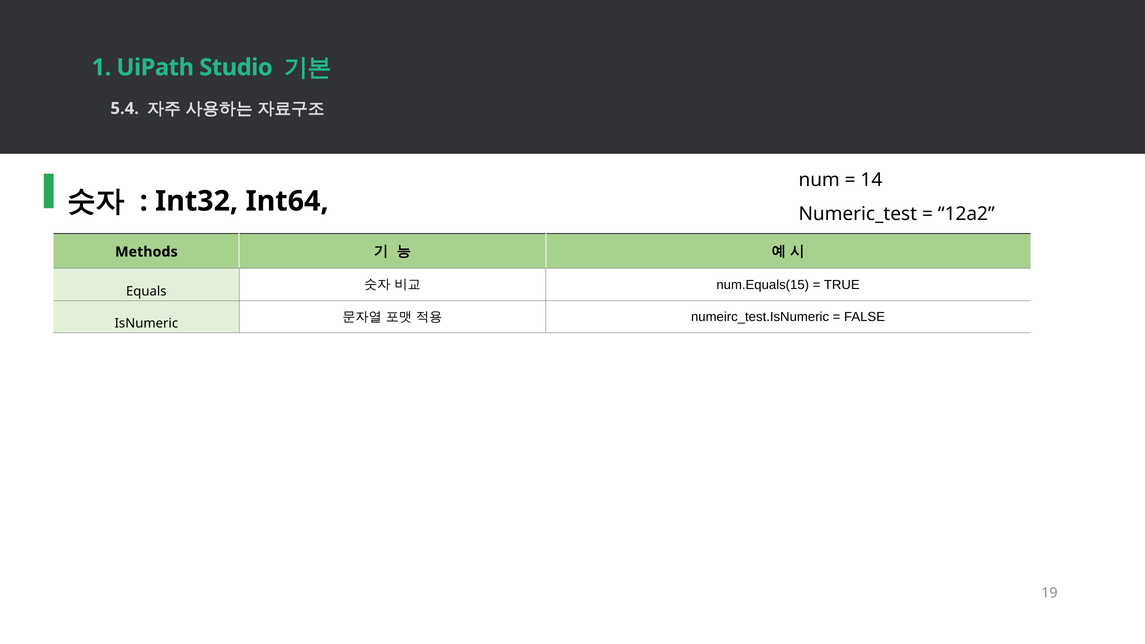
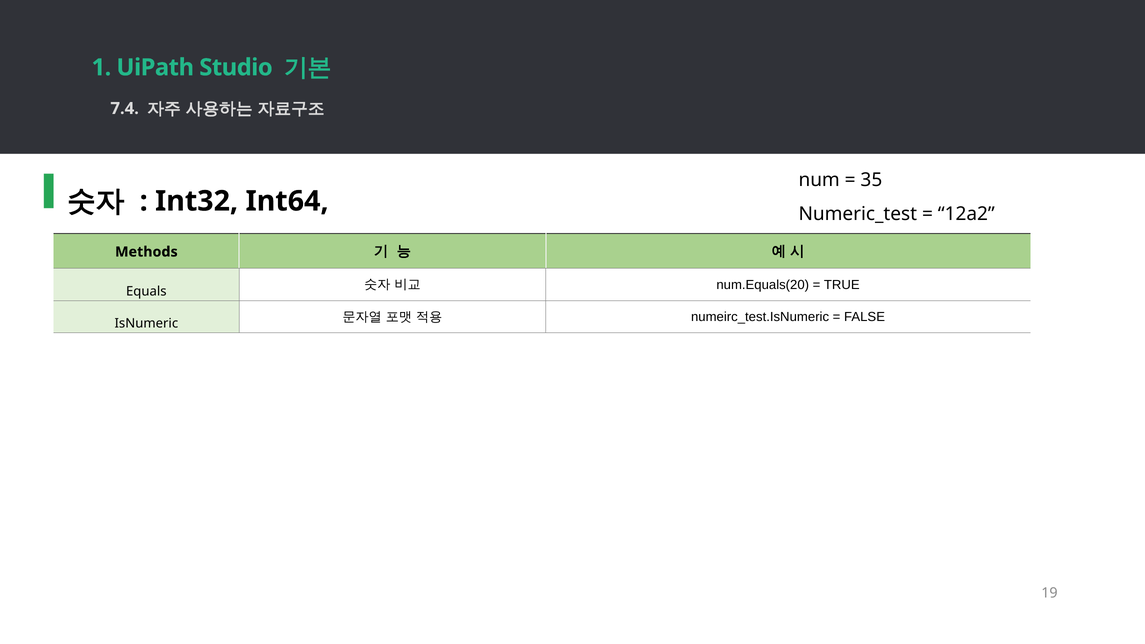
5.4: 5.4 -> 7.4 (125, 108)
14: 14 -> 35 (871, 180)
num.Equals(15: num.Equals(15 -> num.Equals(20 (763, 285)
